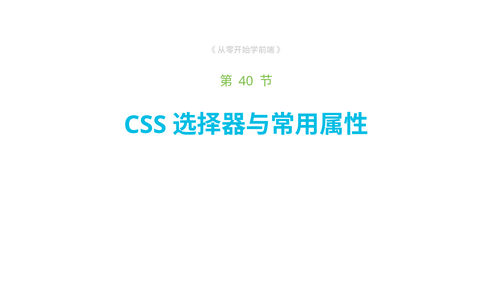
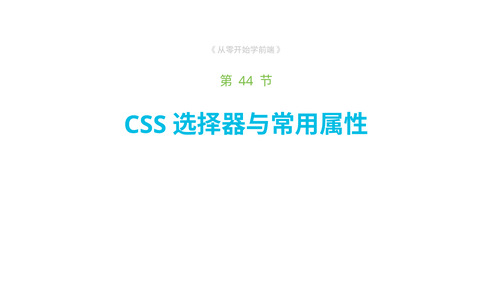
40: 40 -> 44 (246, 81)
